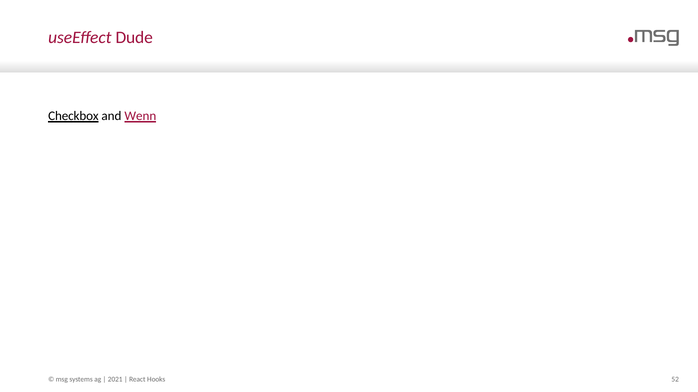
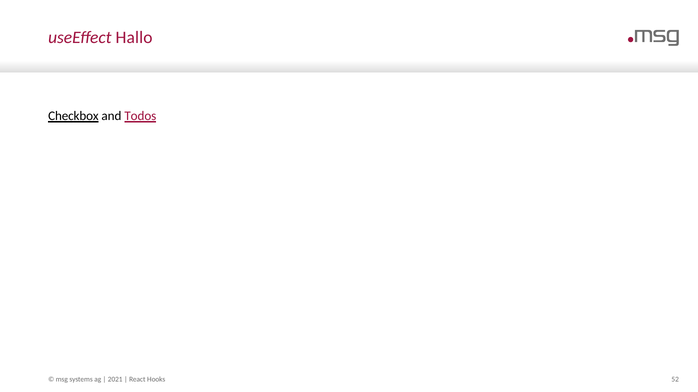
Dude: Dude -> Hallo (134, 37)
Wenn: Wenn -> Todos (140, 116)
